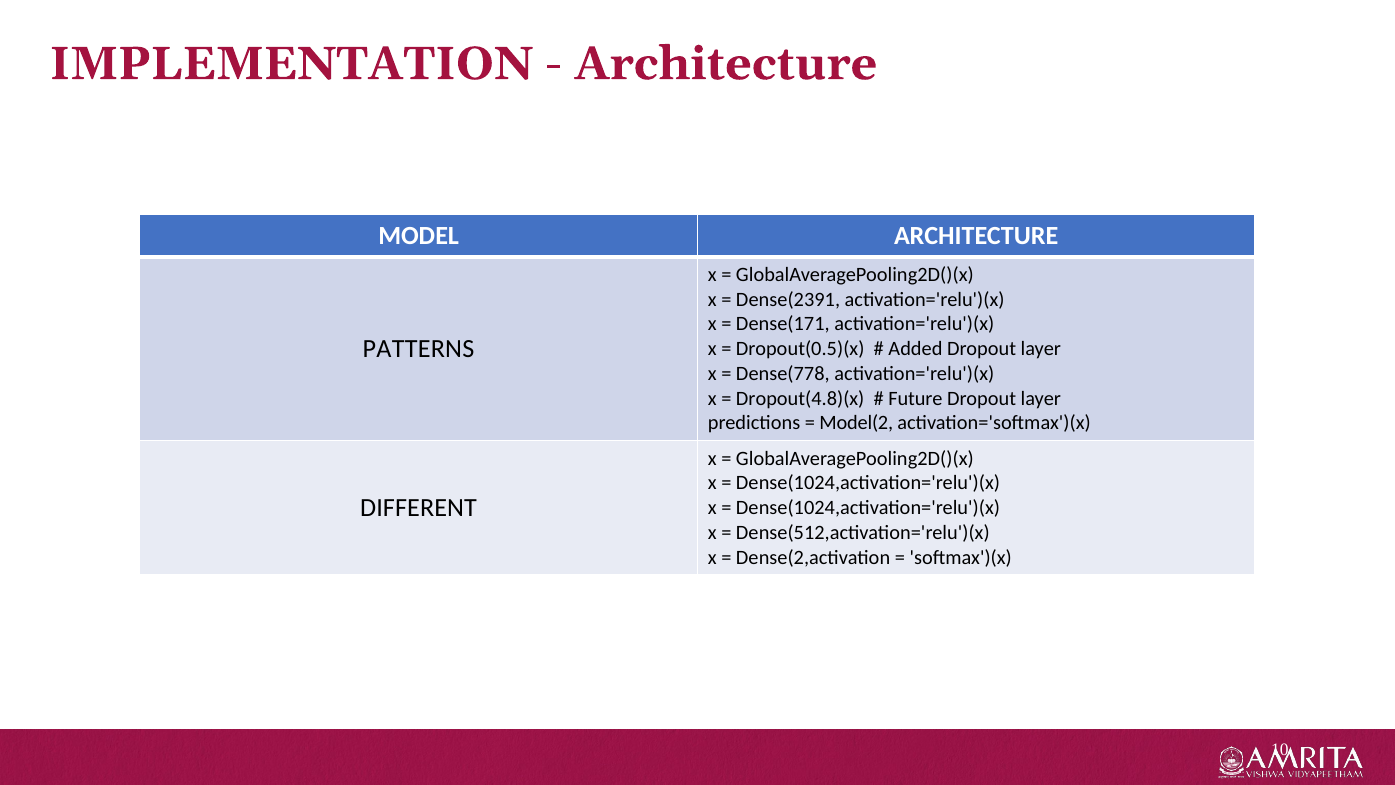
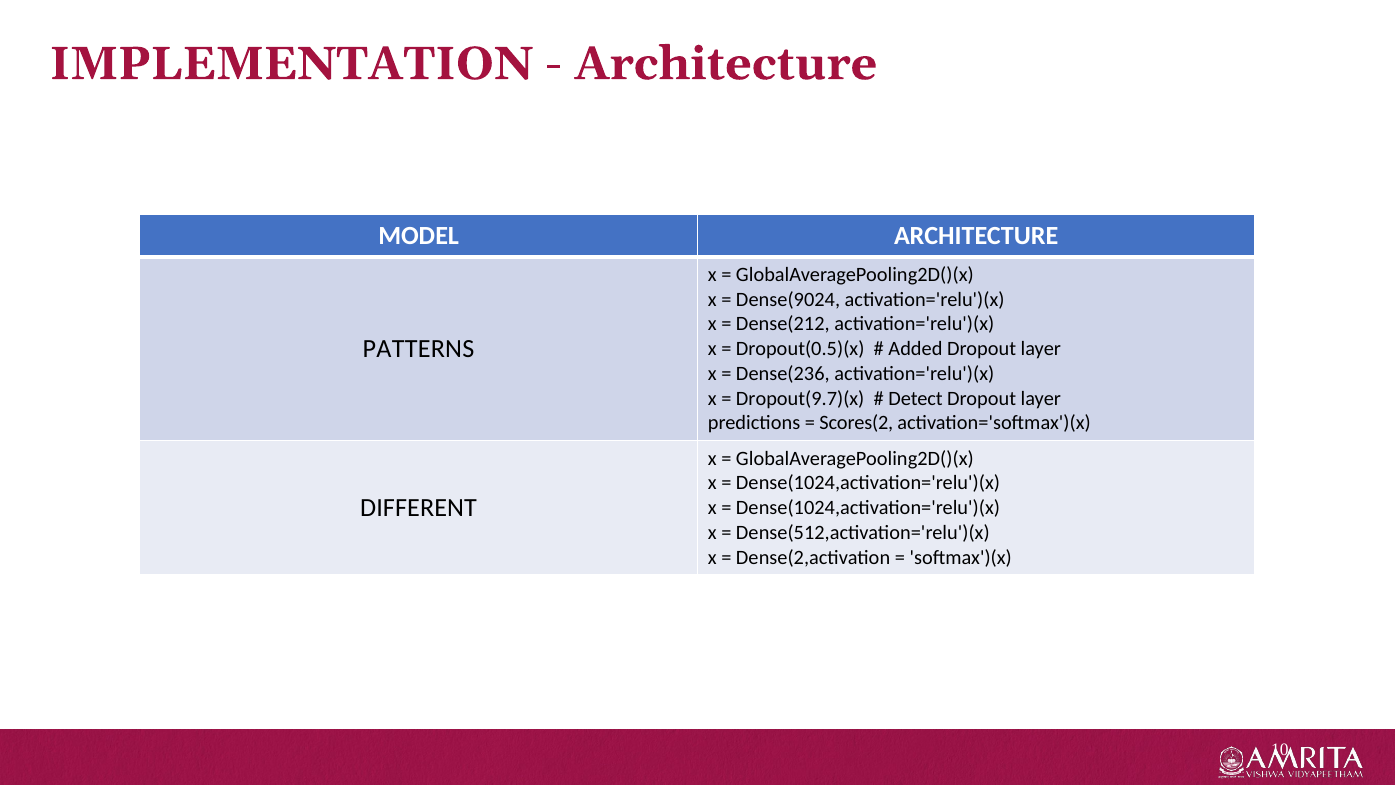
Dense(2391: Dense(2391 -> Dense(9024 (788, 299)
Dense(171: Dense(171 -> Dense(212 (783, 324)
Dense(778: Dense(778 -> Dense(236 (783, 374)
Dropout(4.8)(x: Dropout(4.8)(x -> Dropout(9.7)(x (800, 398)
Future: Future -> Detect (916, 398)
Model(2: Model(2 -> Scores(2 (856, 423)
